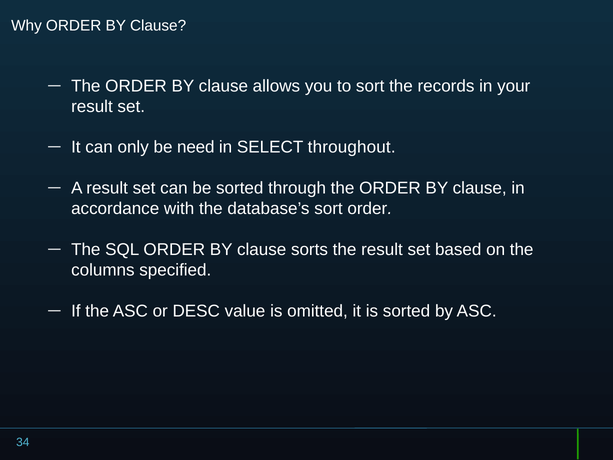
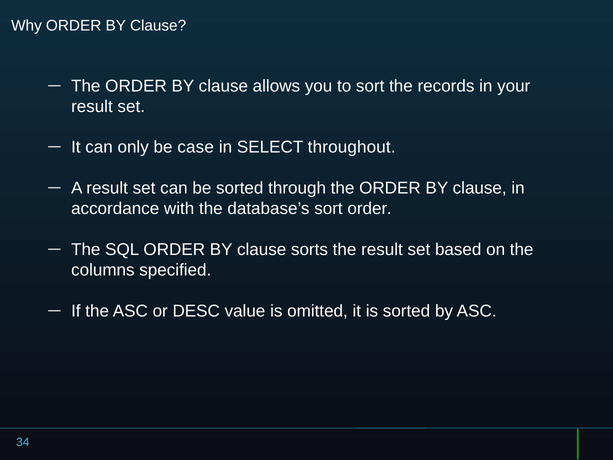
need: need -> case (196, 147)
